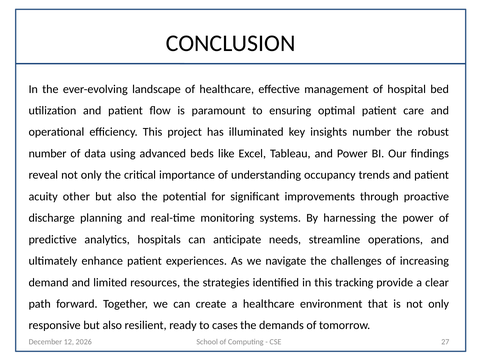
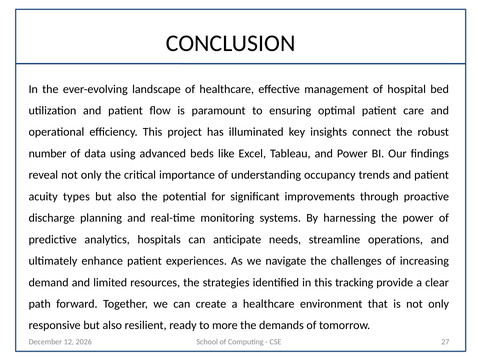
insights number: number -> connect (372, 132)
other: other -> types (76, 197)
cases: cases -> more (225, 326)
